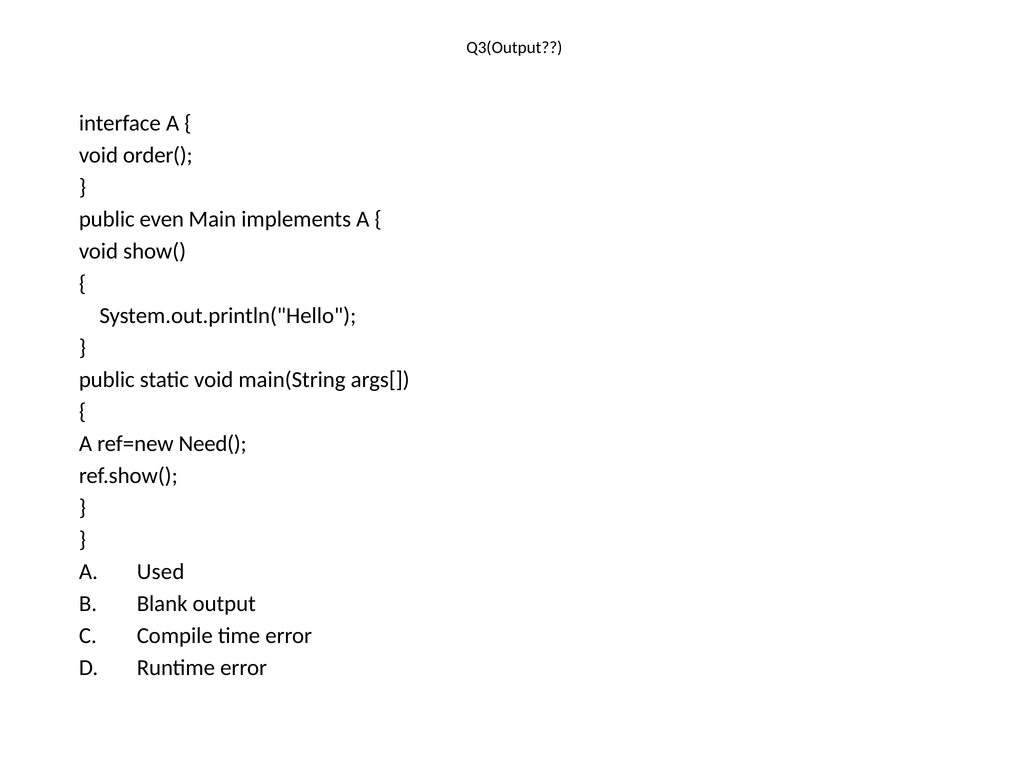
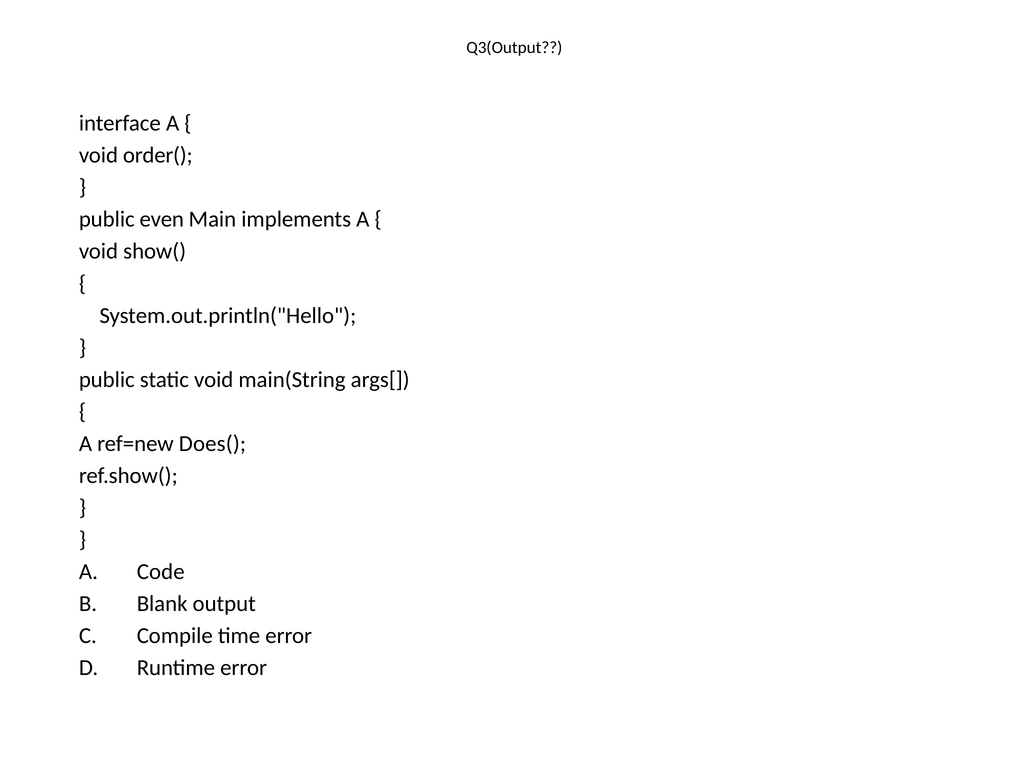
Need(: Need( -> Does( (212, 443)
Used: Used -> Code (161, 571)
